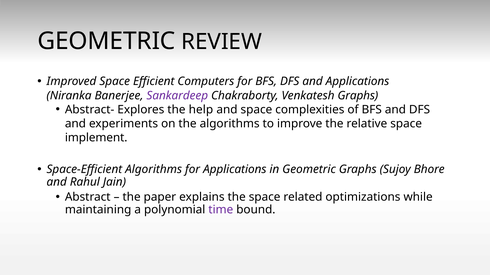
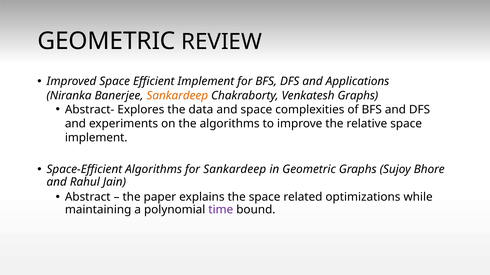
Efficient Computers: Computers -> Implement (206, 81)
Sankardeep colour: purple -> orange (177, 96)
help: help -> data (201, 110)
for Applications: Applications -> Sankardeep (235, 170)
